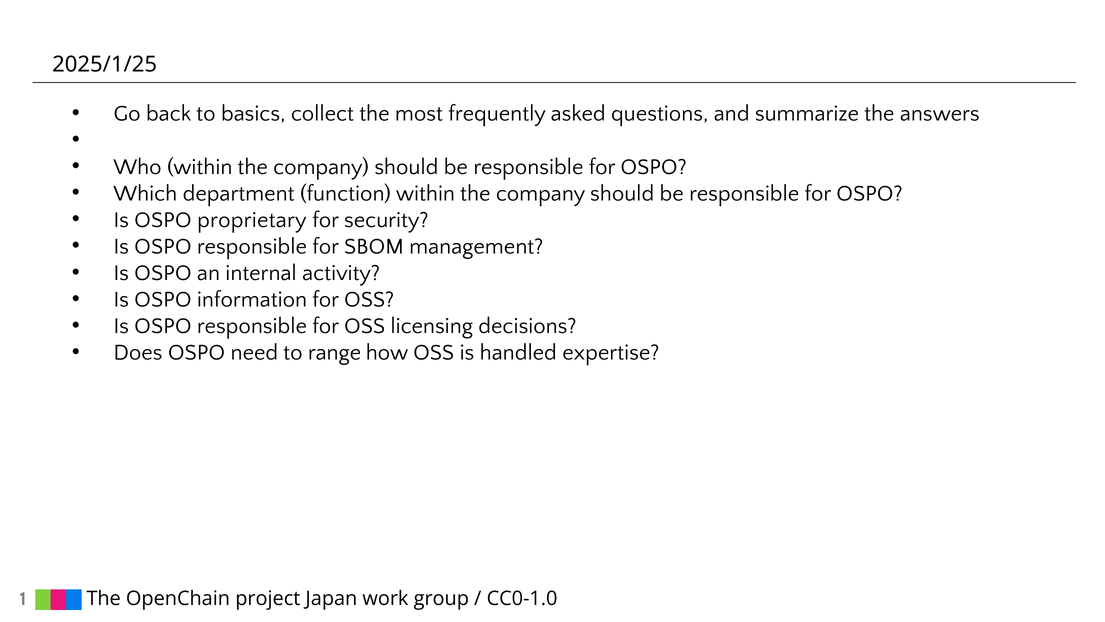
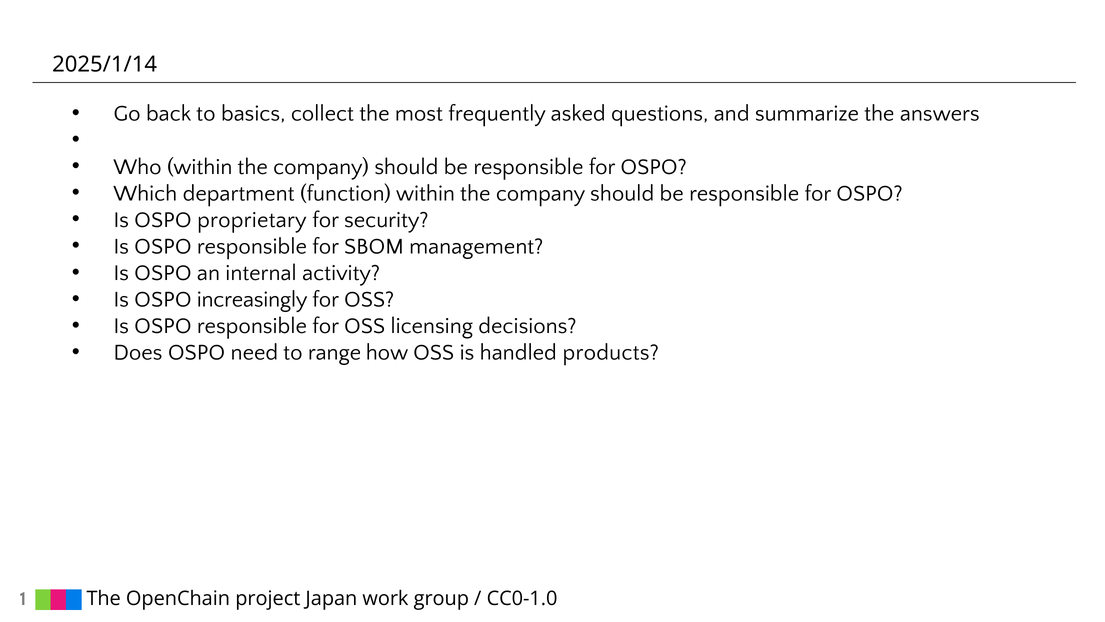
2025/1/25: 2025/1/25 -> 2025/1/14 (105, 64)
information: information -> increasingly (252, 299)
expertise: expertise -> products (611, 352)
